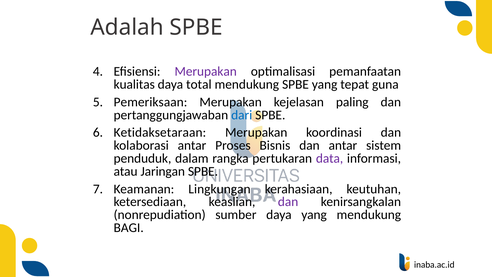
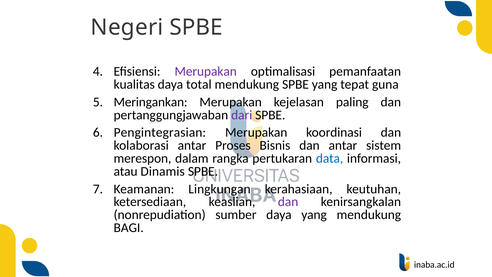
Adalah: Adalah -> Negeri (127, 27)
Pemeriksaan: Pemeriksaan -> Meringankan (151, 102)
dari colour: blue -> purple (242, 115)
Ketidaksetaraan: Ketidaksetaraan -> Pengintegrasian (160, 132)
penduduk: penduduk -> merespon (142, 158)
data colour: purple -> blue (330, 158)
Jaringan: Jaringan -> Dinamis (163, 171)
